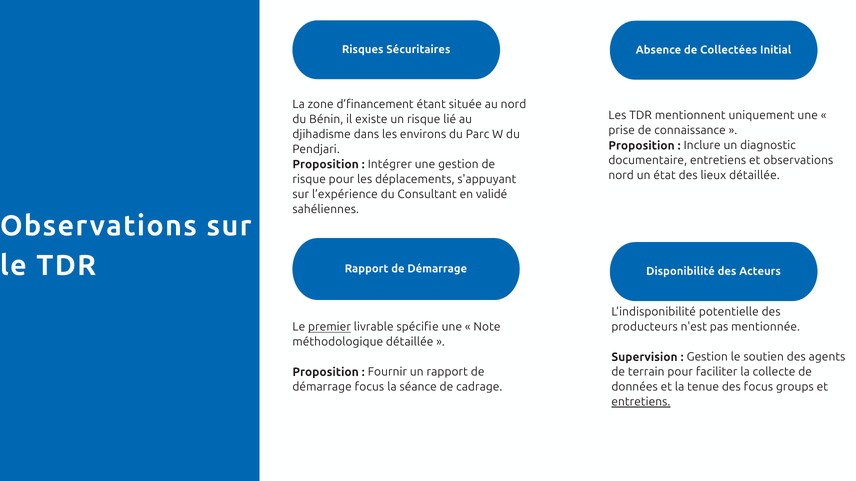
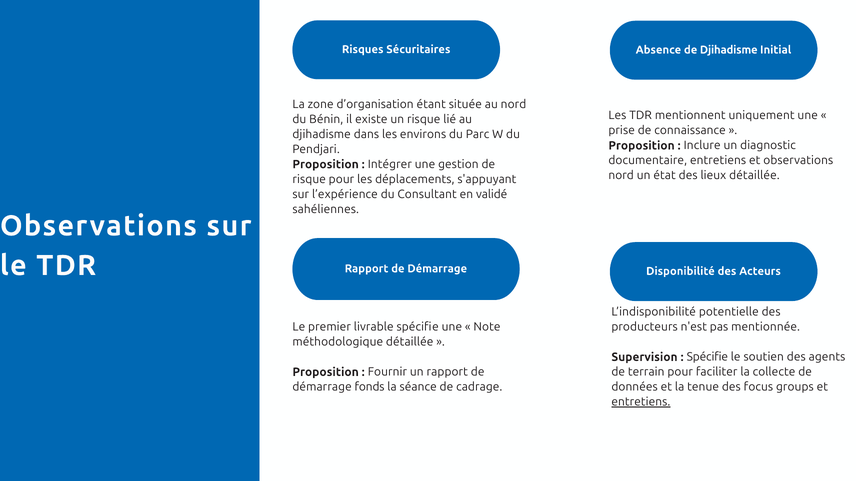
de Collectées: Collectées -> Djihadisme (729, 50)
d’financement: d’financement -> d’organisation (375, 104)
premier underline: present -> none (329, 327)
Gestion: Gestion -> Spécifie (707, 357)
démarrage focus: focus -> fonds (370, 387)
